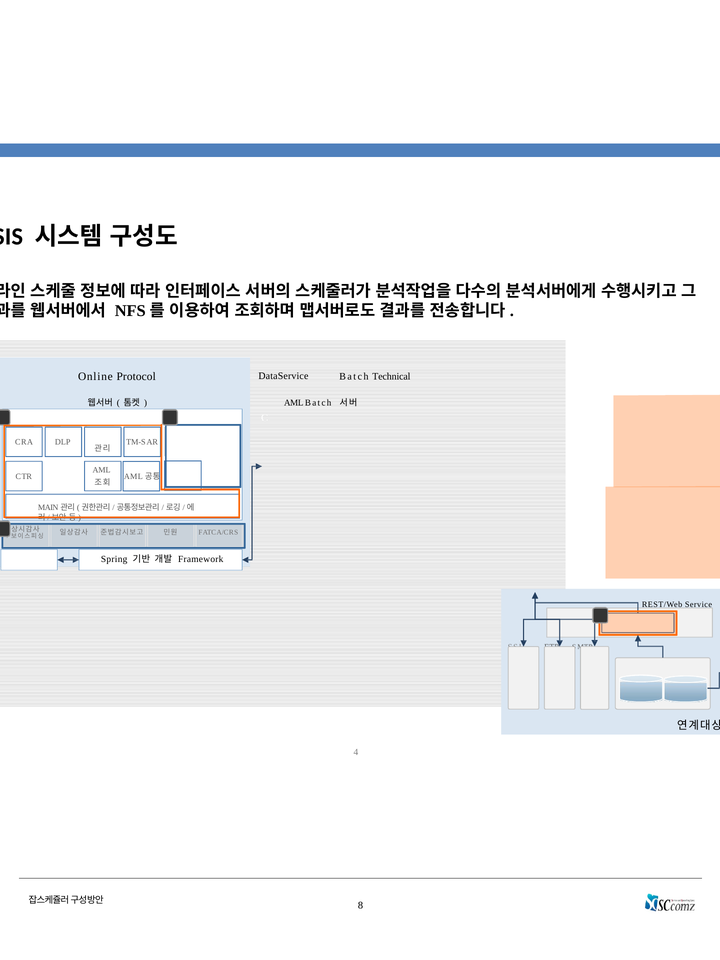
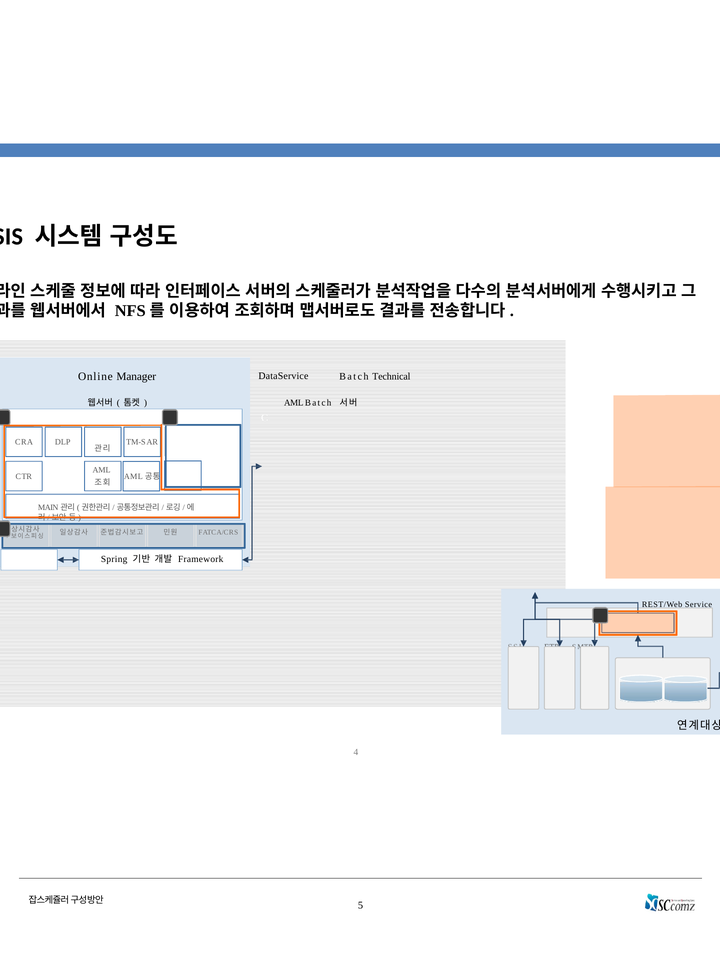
Protocol: Protocol -> Manager (136, 377)
8: 8 -> 5 (361, 905)
